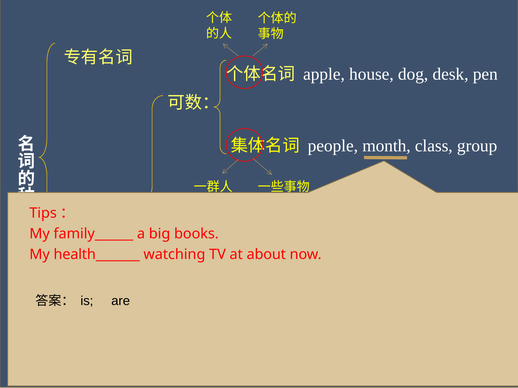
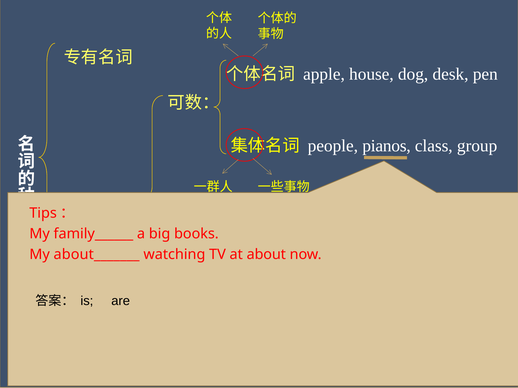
month: month -> pianos (387, 146)
health_______: health_______ -> about_______ (97, 255)
